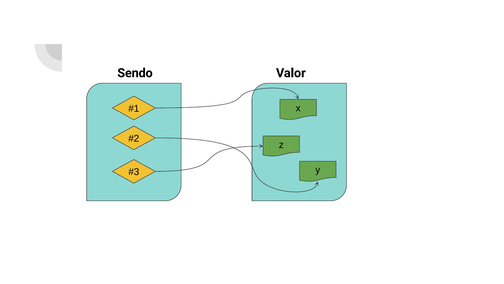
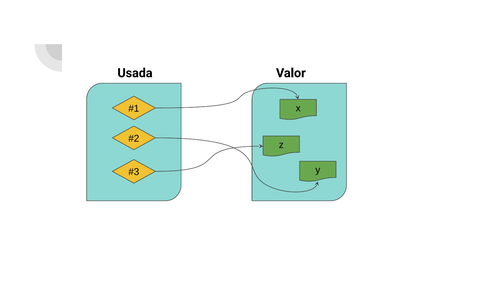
Sendo: Sendo -> Usada (135, 73)
